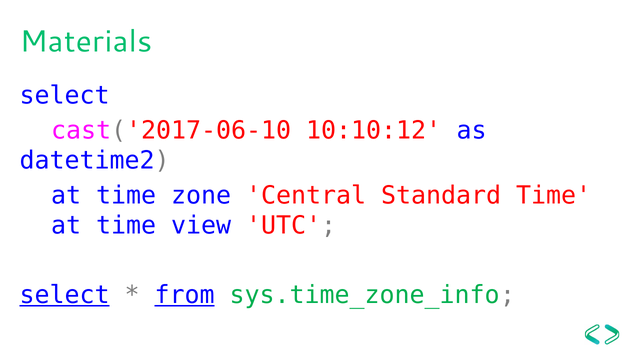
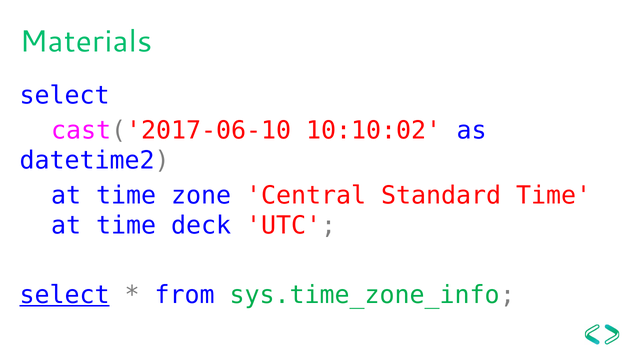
10:10:12: 10:10:12 -> 10:10:02 (374, 130)
view: view -> deck (201, 225)
from underline: present -> none (185, 295)
